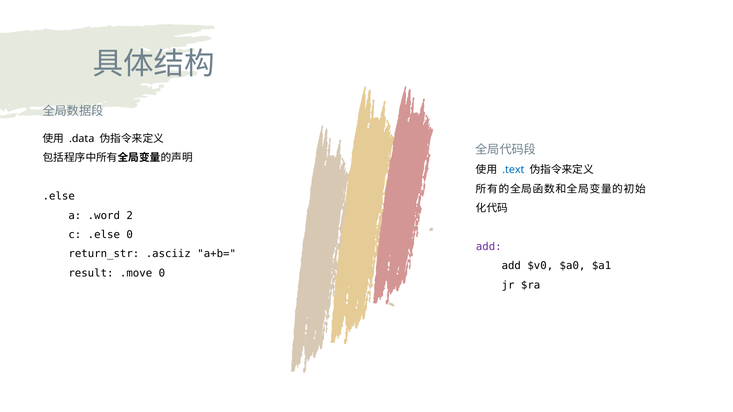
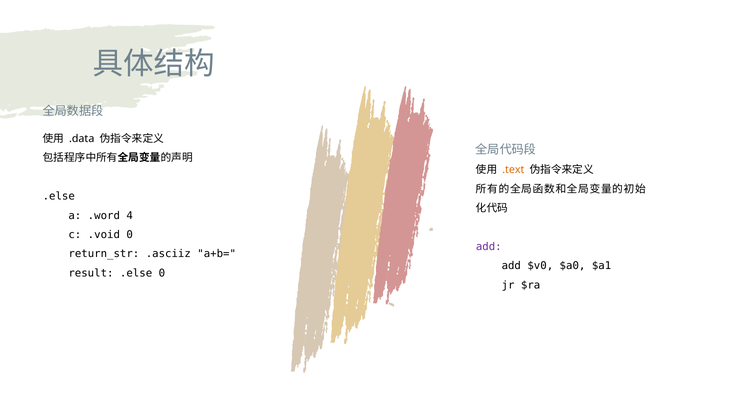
.text colour: blue -> orange (513, 170)
2: 2 -> 4 (130, 216)
c .else: .else -> .void (104, 235)
result .move: .move -> .else (136, 273)
